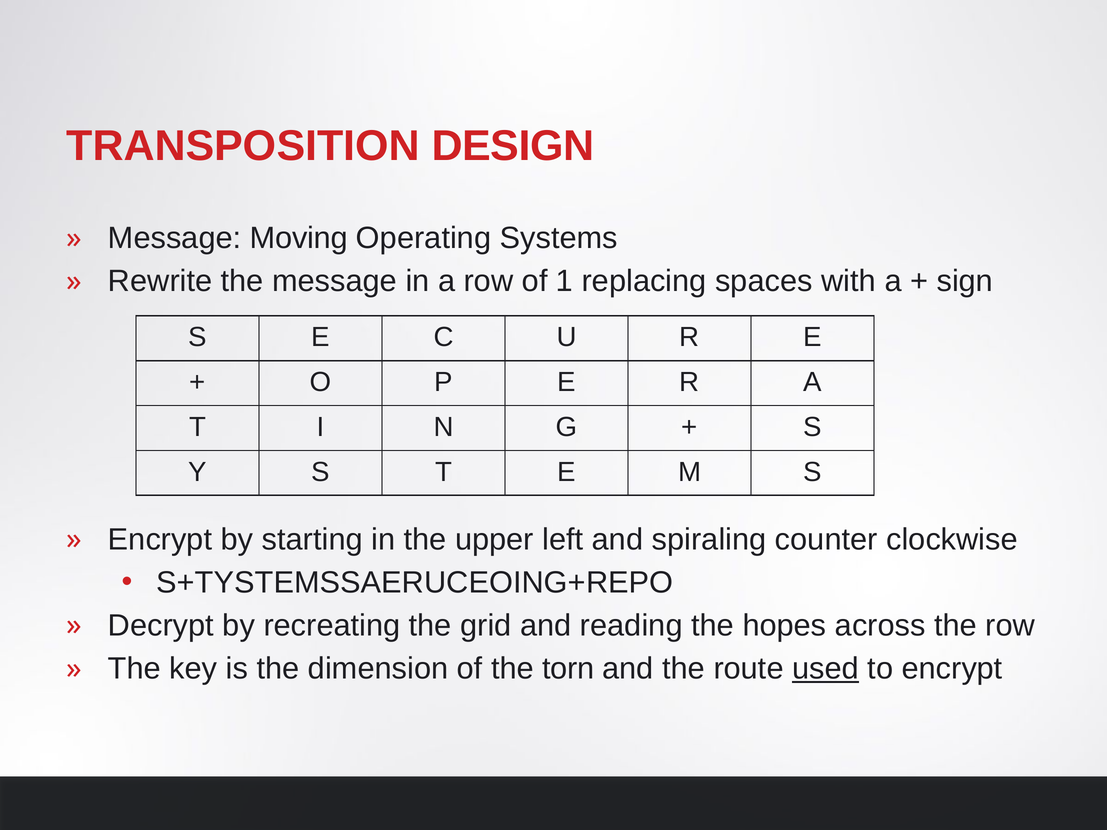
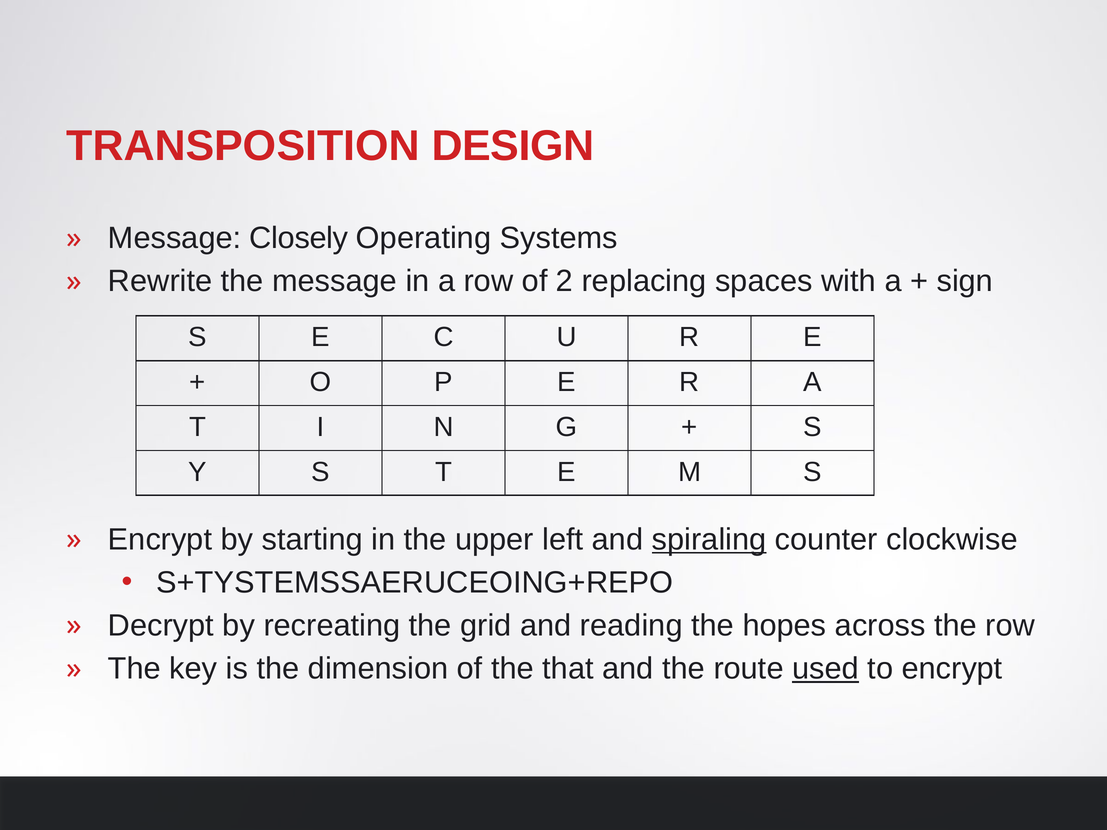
Moving: Moving -> Closely (299, 238)
1: 1 -> 2 (565, 281)
spiraling underline: none -> present (709, 540)
torn: torn -> that (568, 669)
